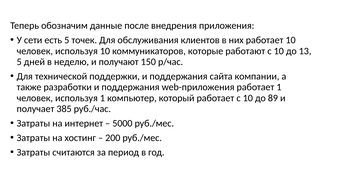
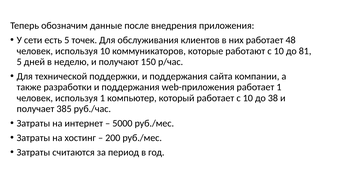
работает 10: 10 -> 48 (291, 40)
13: 13 -> 81 (305, 51)
89: 89 -> 38 (273, 98)
